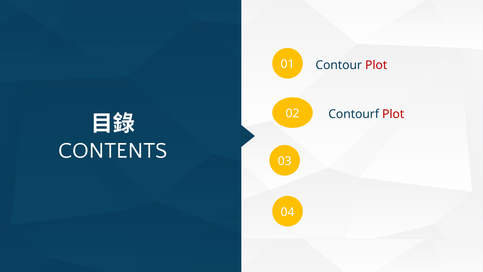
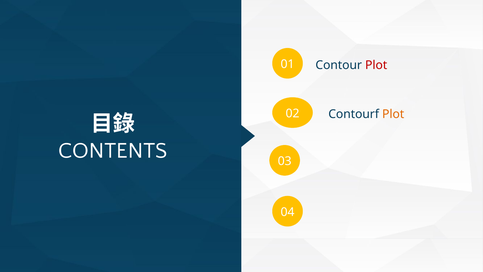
Plot colour: red -> orange (393, 114)
